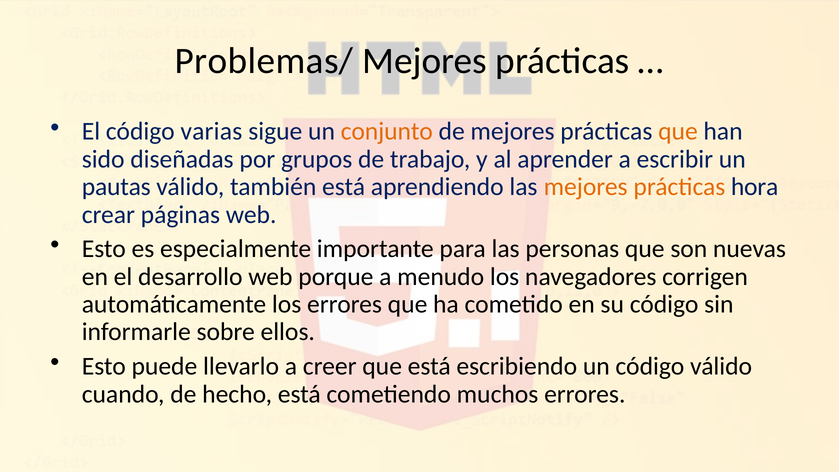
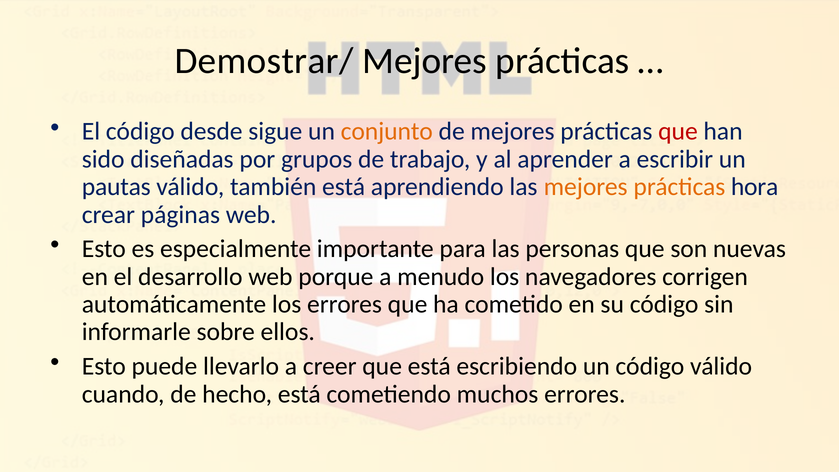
Problemas/: Problemas/ -> Demostrar/ (264, 61)
varias: varias -> desde (211, 131)
que colour: orange -> red (678, 131)
